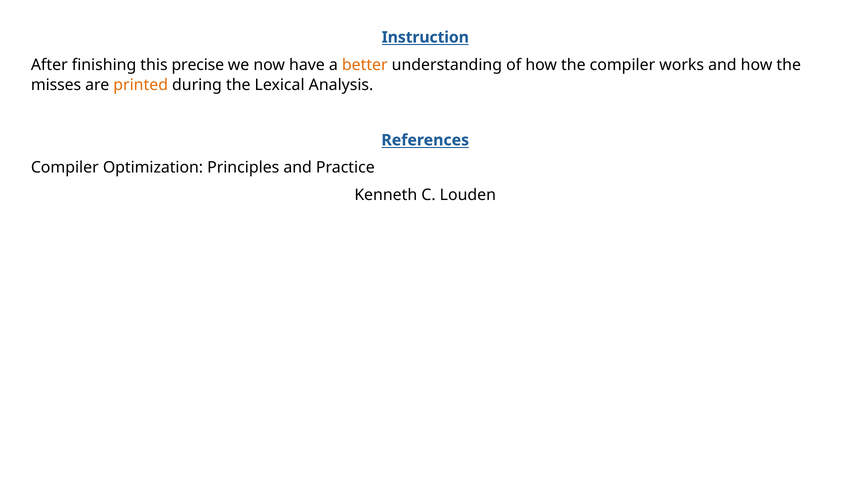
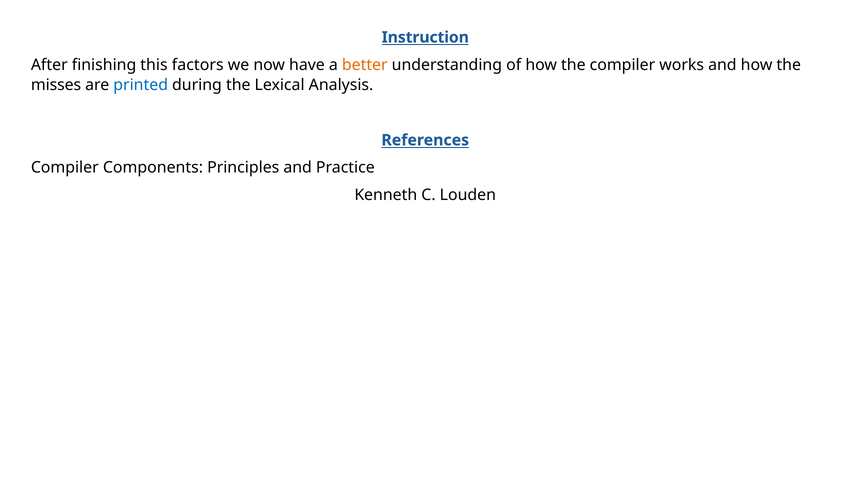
precise: precise -> factors (198, 65)
printed colour: orange -> blue (141, 85)
Optimization: Optimization -> Components (153, 167)
